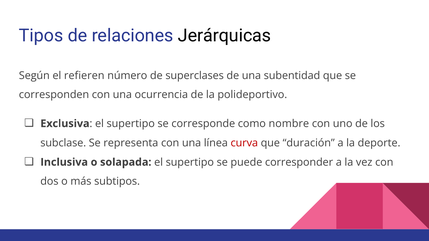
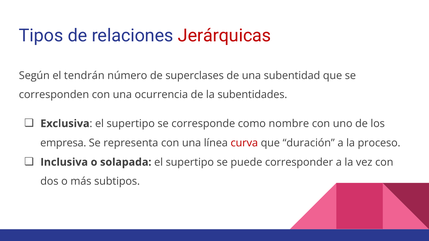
Jerárquicas colour: black -> red (225, 35)
refieren: refieren -> tendrán (84, 76)
polideportivo: polideportivo -> subentidades (252, 95)
subclase: subclase -> empresa (63, 143)
deporte: deporte -> proceso (379, 143)
